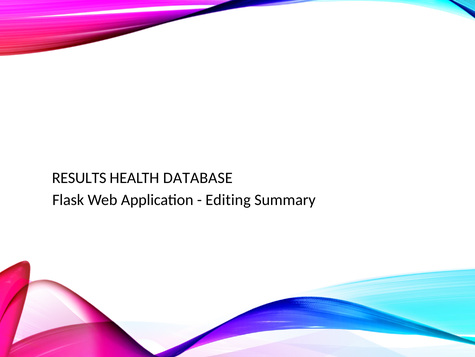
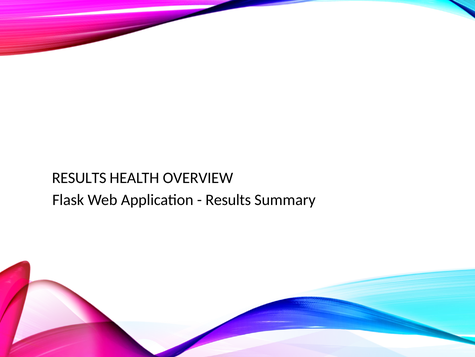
DATABASE: DATABASE -> OVERVIEW (198, 177)
Editing: Editing -> Results (228, 200)
